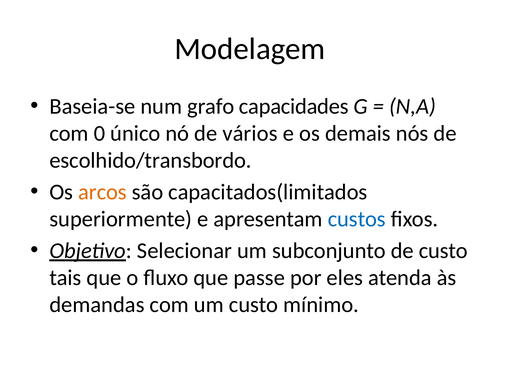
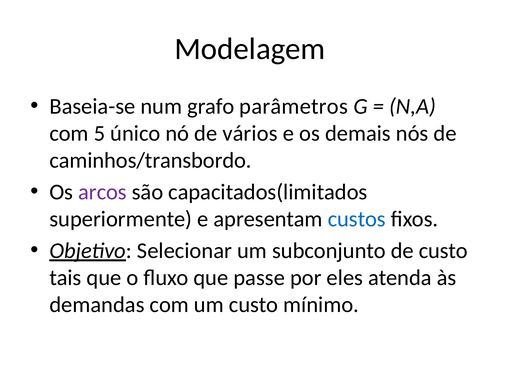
capacidades: capacidades -> parâmetros (294, 106)
0: 0 -> 5 (99, 133)
escolhido/transbordo: escolhido/transbordo -> caminhos/transbordo (151, 161)
arcos colour: orange -> purple (102, 192)
